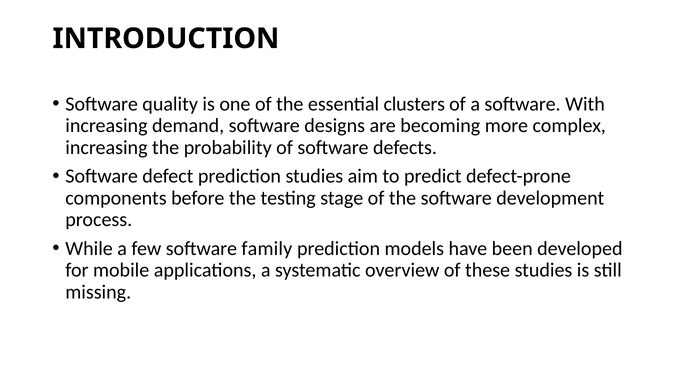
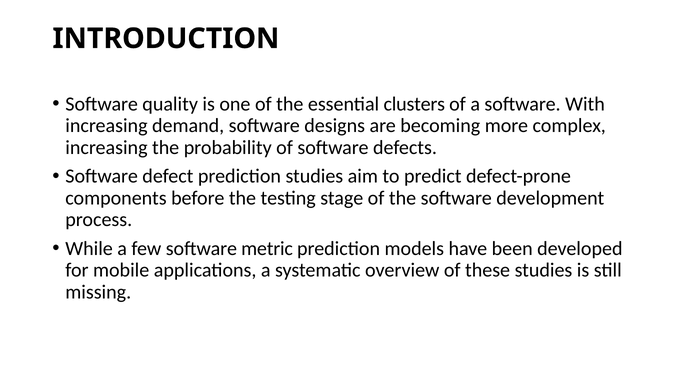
family: family -> metric (267, 249)
